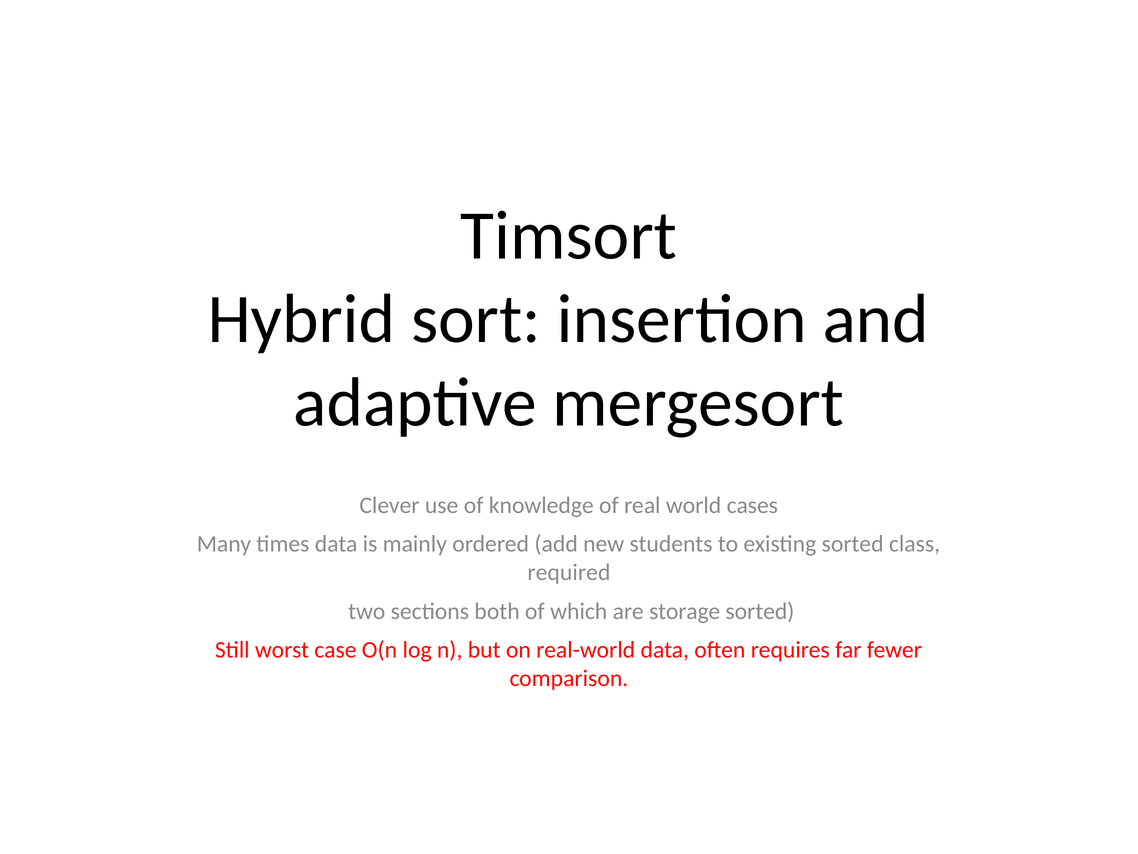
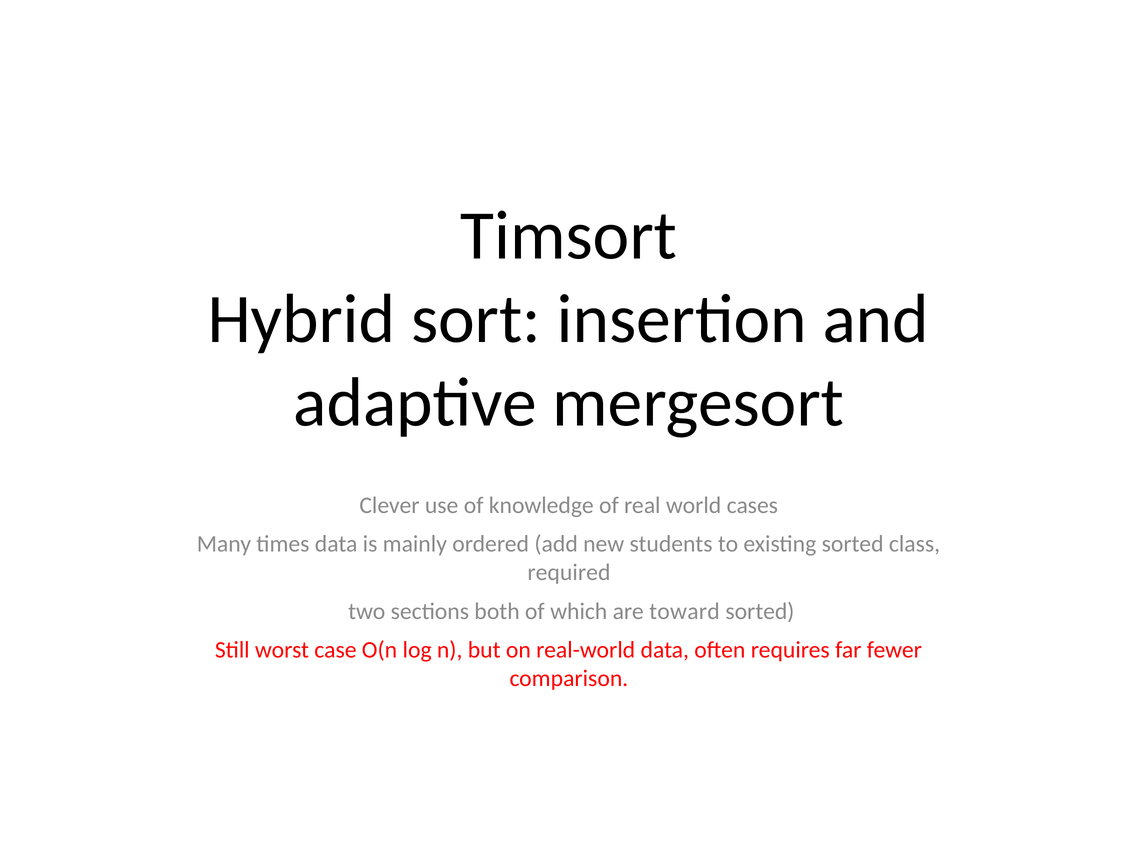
storage: storage -> toward (684, 611)
